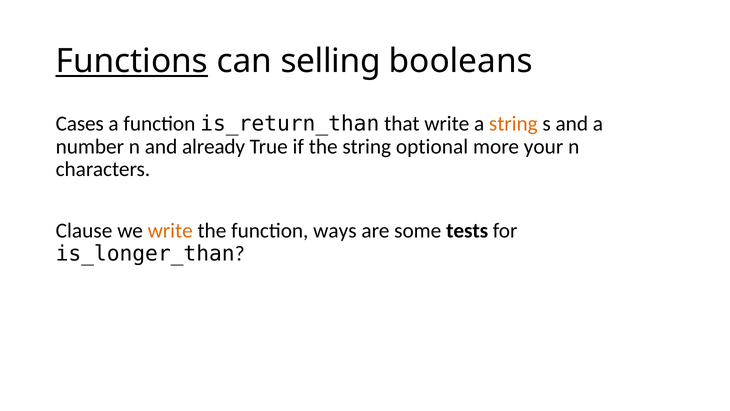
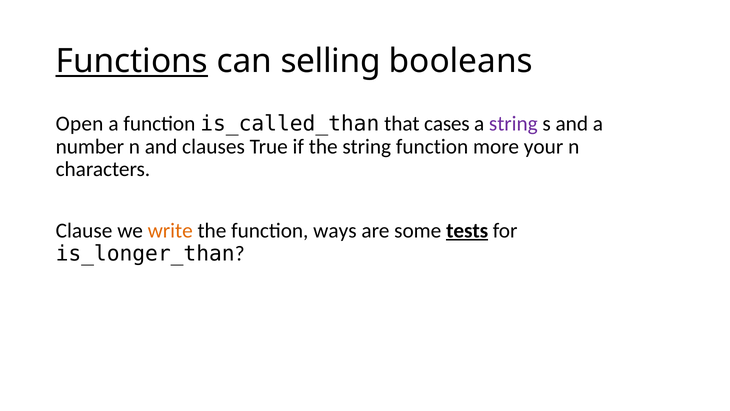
Cases: Cases -> Open (80, 123)
is_return_than: is_return_than -> is_called_than (290, 123)
that write: write -> cases (447, 123)
string colour: orange -> purple (513, 123)
already: already -> clauses (213, 146)
string optional: optional -> function (432, 146)
tests underline: none -> present (467, 230)
